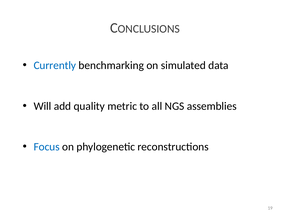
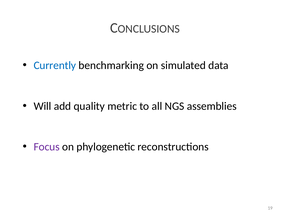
Focus colour: blue -> purple (47, 147)
